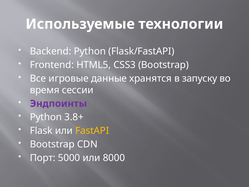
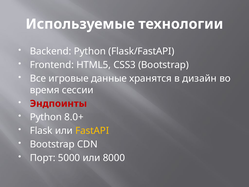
запуску: запуску -> дизайн (200, 78)
Эндпоинты colour: purple -> red (58, 103)
3.8+: 3.8+ -> 8.0+ (74, 117)
